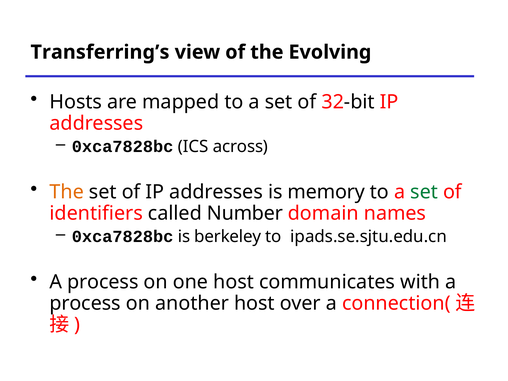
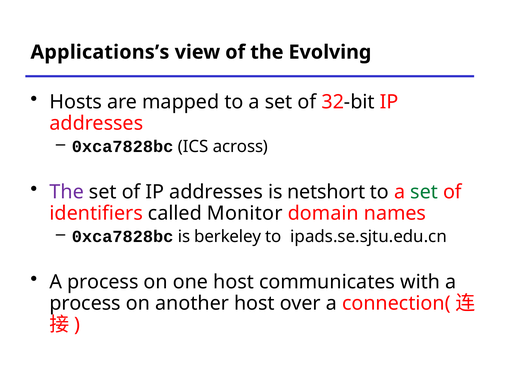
Transferring’s: Transferring’s -> Applications’s (100, 52)
The colour: orange -> purple (67, 192)
memory: memory -> netshort (326, 192)
Number: Number -> Monitor (245, 213)
